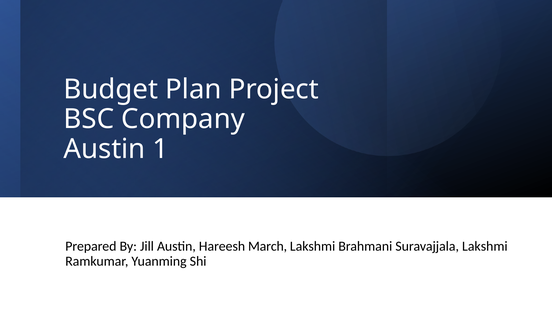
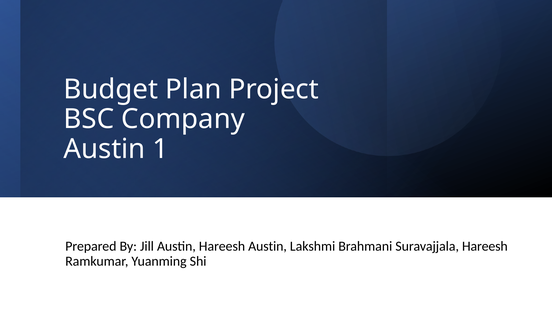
Hareesh March: March -> Austin (268, 246)
Suravajjala Lakshmi: Lakshmi -> Hareesh (485, 246)
